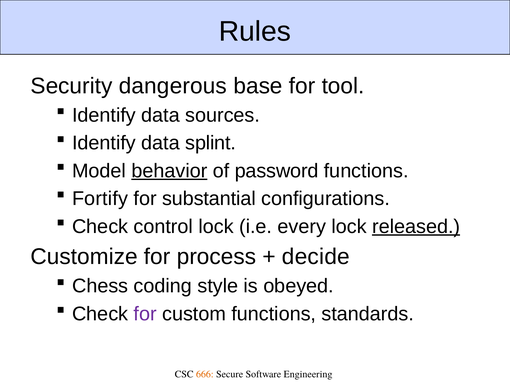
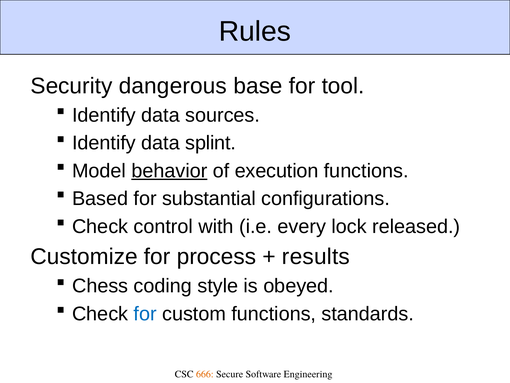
password: password -> execution (277, 171)
Fortify: Fortify -> Based (100, 198)
control lock: lock -> with (216, 226)
released underline: present -> none (416, 226)
decide: decide -> results (316, 256)
for colour: purple -> blue (145, 314)
